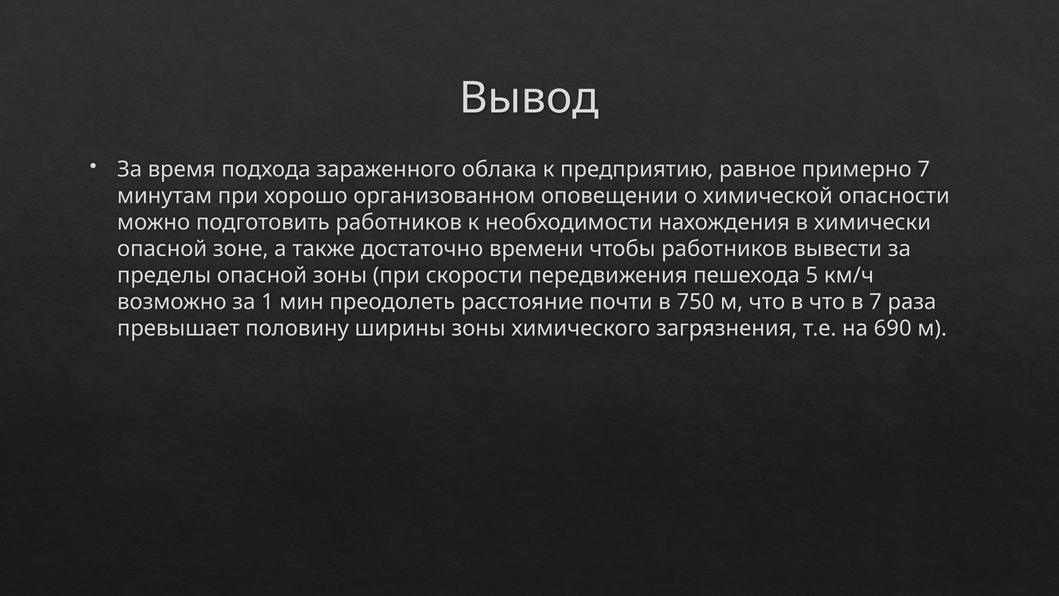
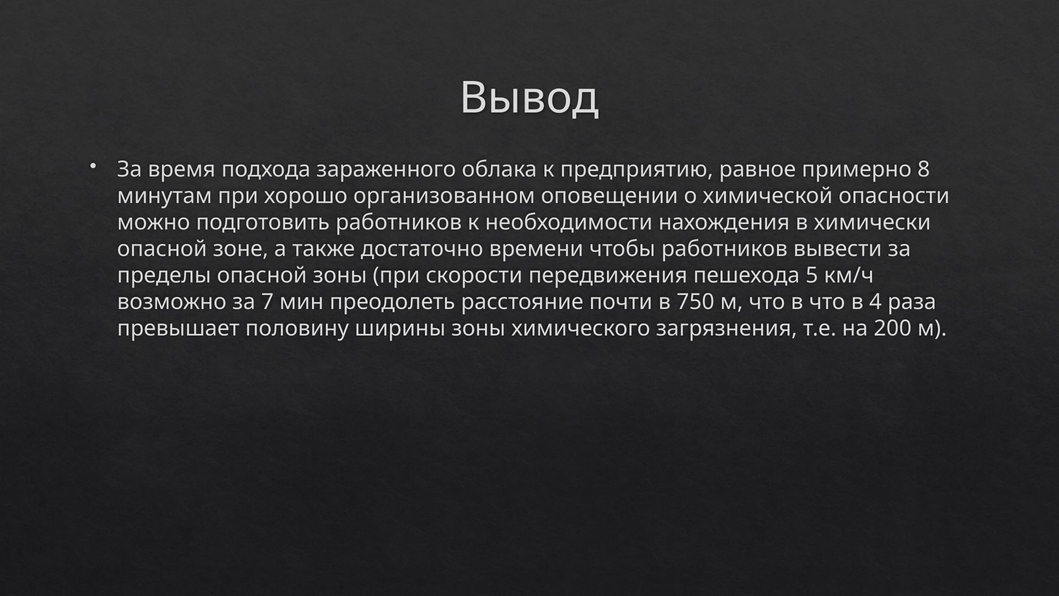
примерно 7: 7 -> 8 (924, 169)
1: 1 -> 7 (267, 302)
в 7: 7 -> 4 (875, 302)
690: 690 -> 200 (893, 328)
